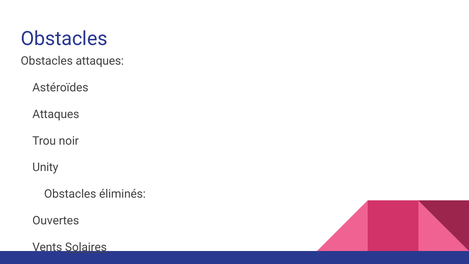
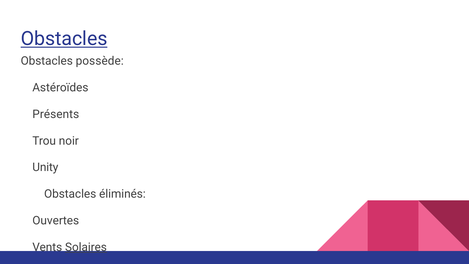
Obstacles underline: none -> present (64, 39)
Obstacles attaques: attaques -> possède (100, 61)
Attaques: Attaques -> Présents (56, 114)
